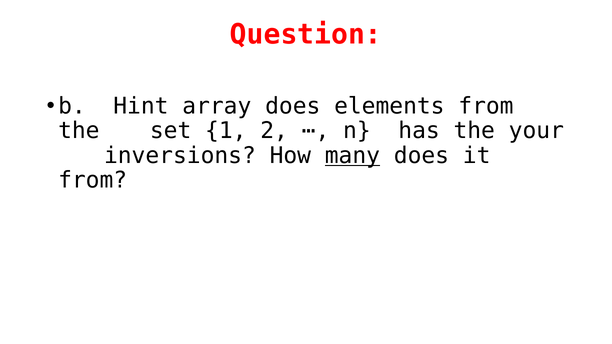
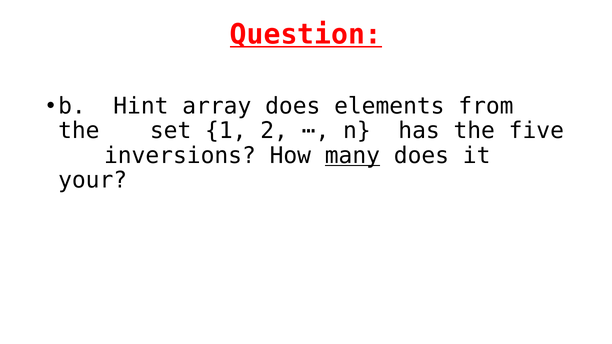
Question underline: none -> present (306, 35)
your: your -> five (536, 131)
from: from -> your (93, 181)
